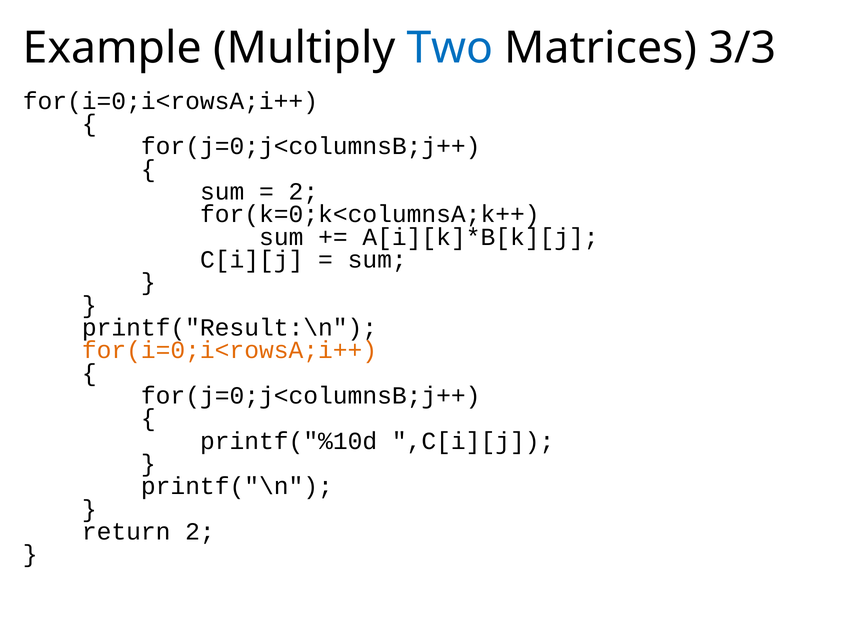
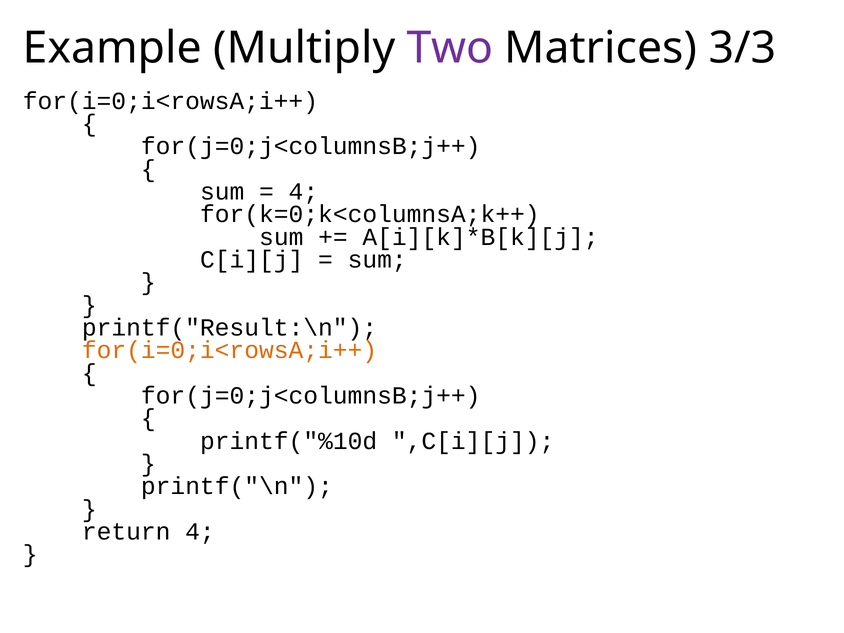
Two colour: blue -> purple (450, 48)
2: 2 -> 4 (303, 192)
return 2: 2 -> 4 (200, 532)
